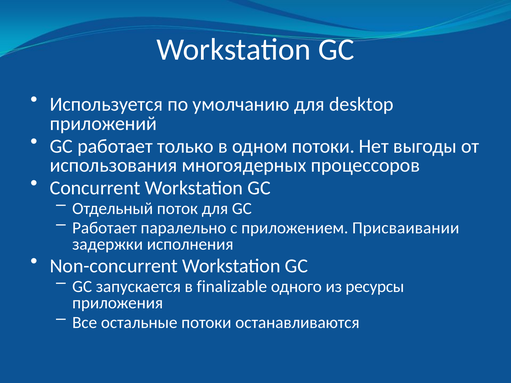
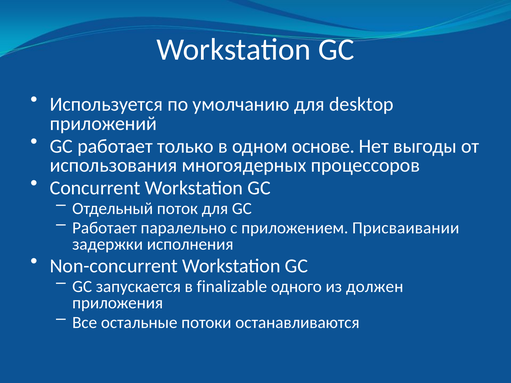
одном потоки: потоки -> основе (323, 146)
ресурсы: ресурсы -> должен (375, 287)
